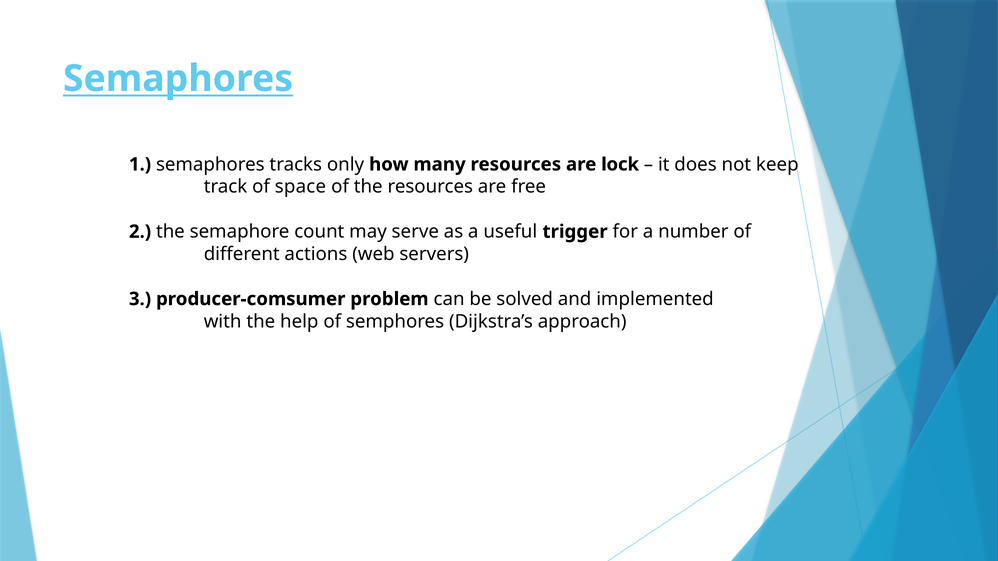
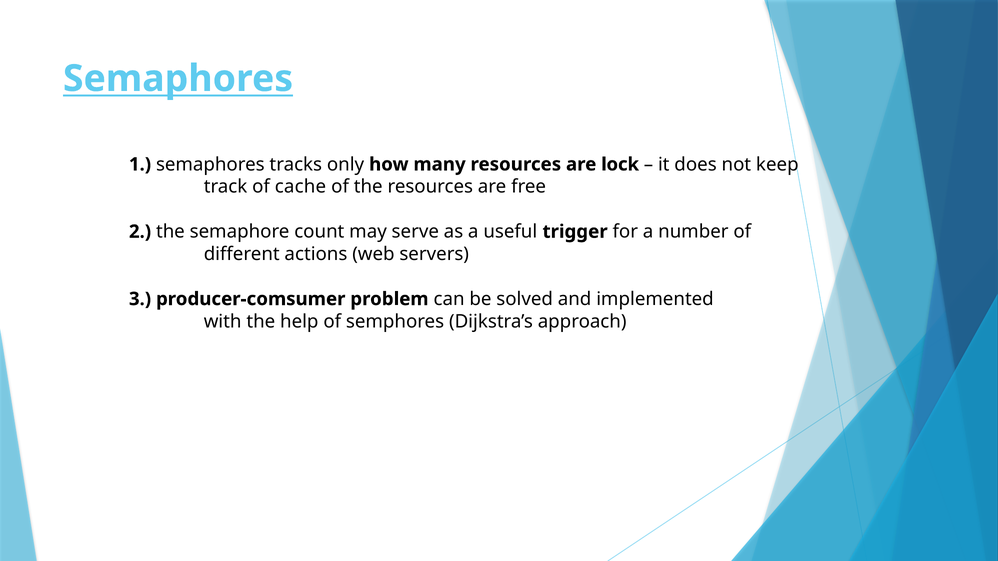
space: space -> cache (300, 187)
